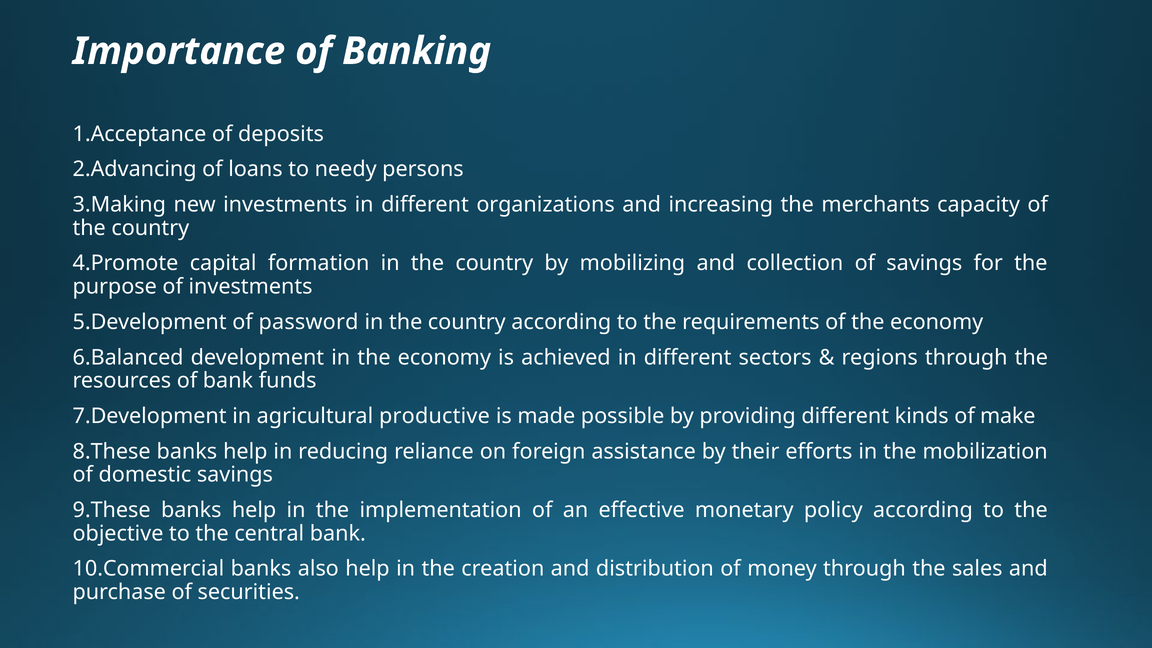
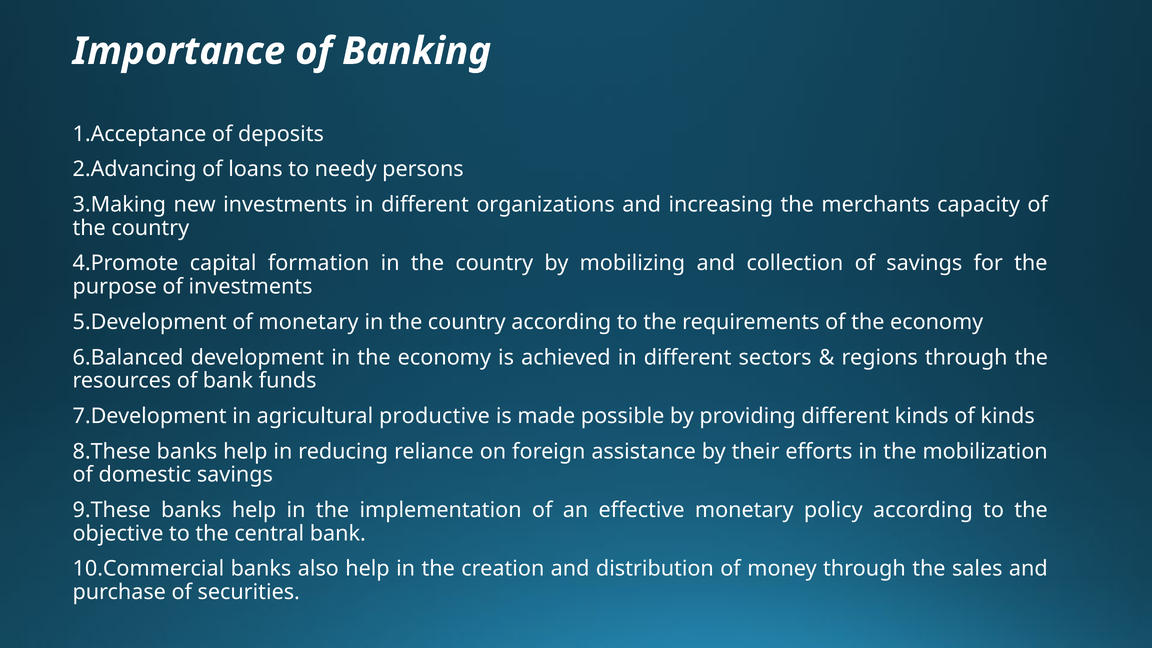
of password: password -> monetary (308, 322)
of make: make -> kinds (1008, 416)
